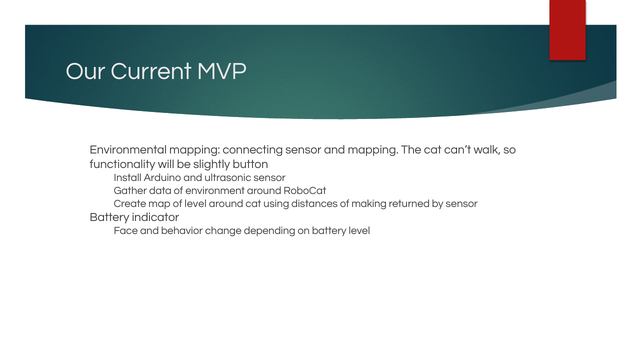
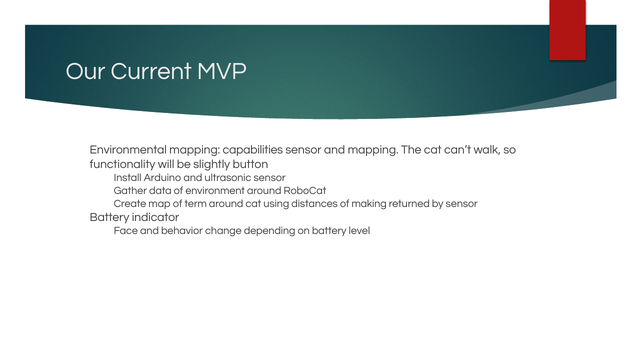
connecting: connecting -> capabilities (253, 150)
of level: level -> term (196, 204)
